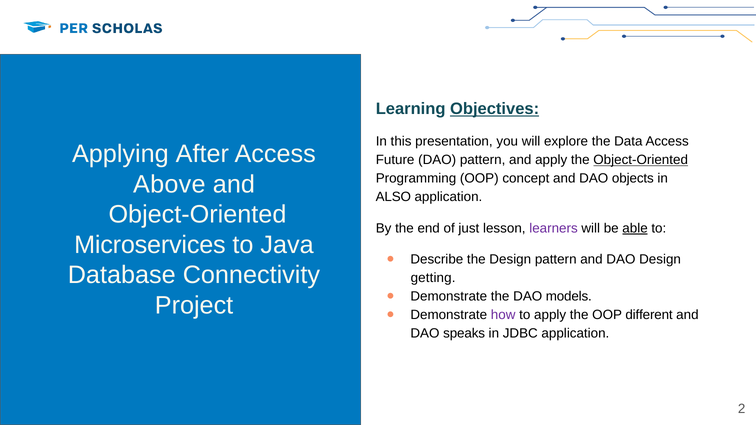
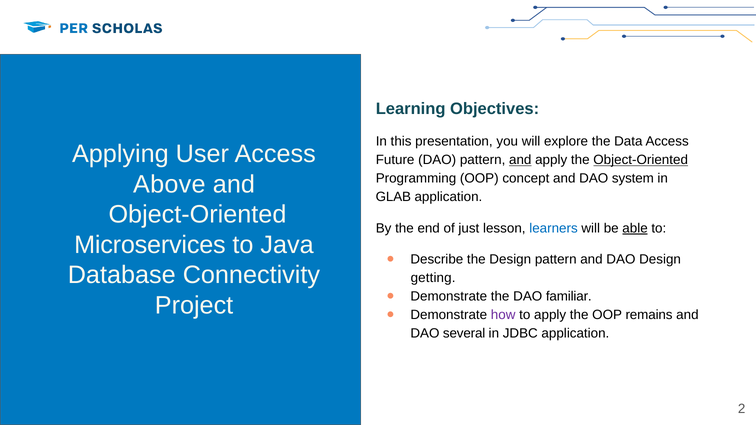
Objectives underline: present -> none (495, 109)
After: After -> User (202, 154)
and underline: none -> present (520, 160)
objects: objects -> system (633, 179)
ALSO: ALSO -> GLAB (393, 197)
learners colour: purple -> blue (553, 228)
models: models -> familiar (569, 296)
different: different -> remains (649, 315)
speaks: speaks -> several (464, 333)
